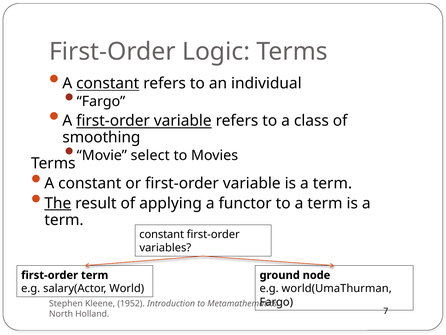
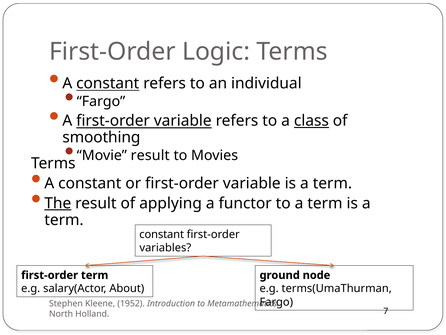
class underline: none -> present (311, 121)
Movie select: select -> result (150, 155)
World: World -> About (127, 288)
world(UmaThurman: world(UmaThurman -> terms(UmaThurman (337, 288)
